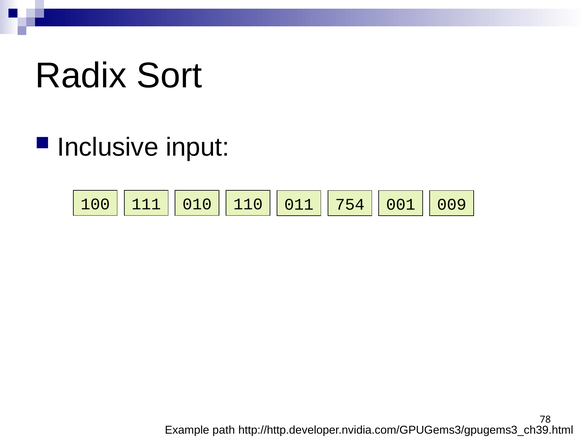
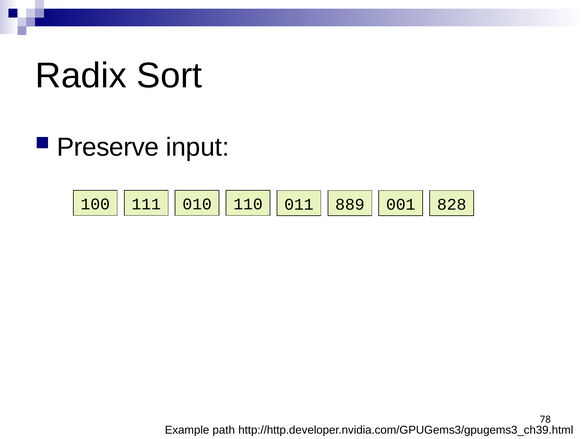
Inclusive: Inclusive -> Preserve (108, 147)
754: 754 -> 889 (350, 205)
009: 009 -> 828 (452, 205)
